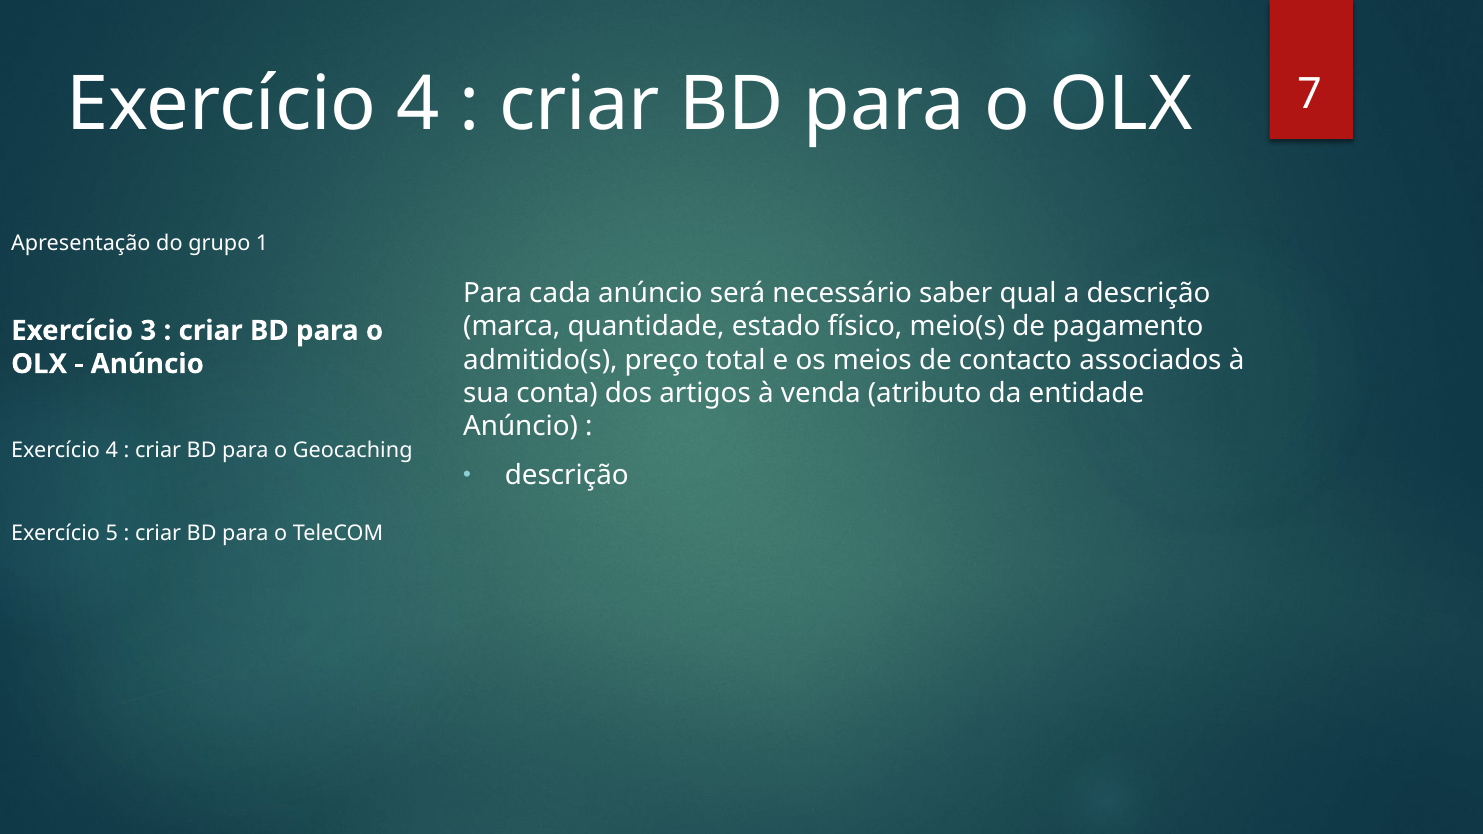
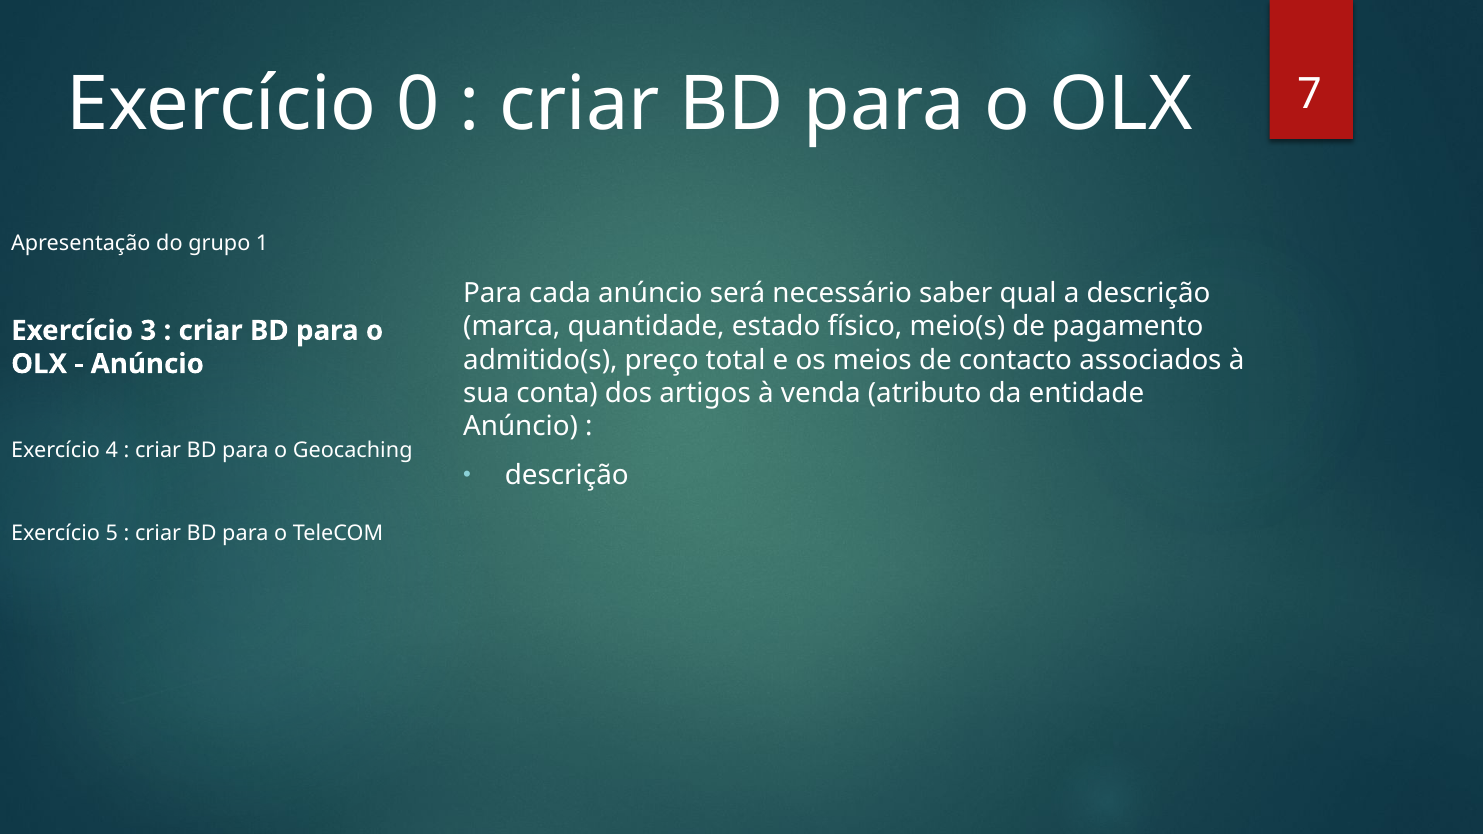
4: 4 -> 0 (418, 105)
